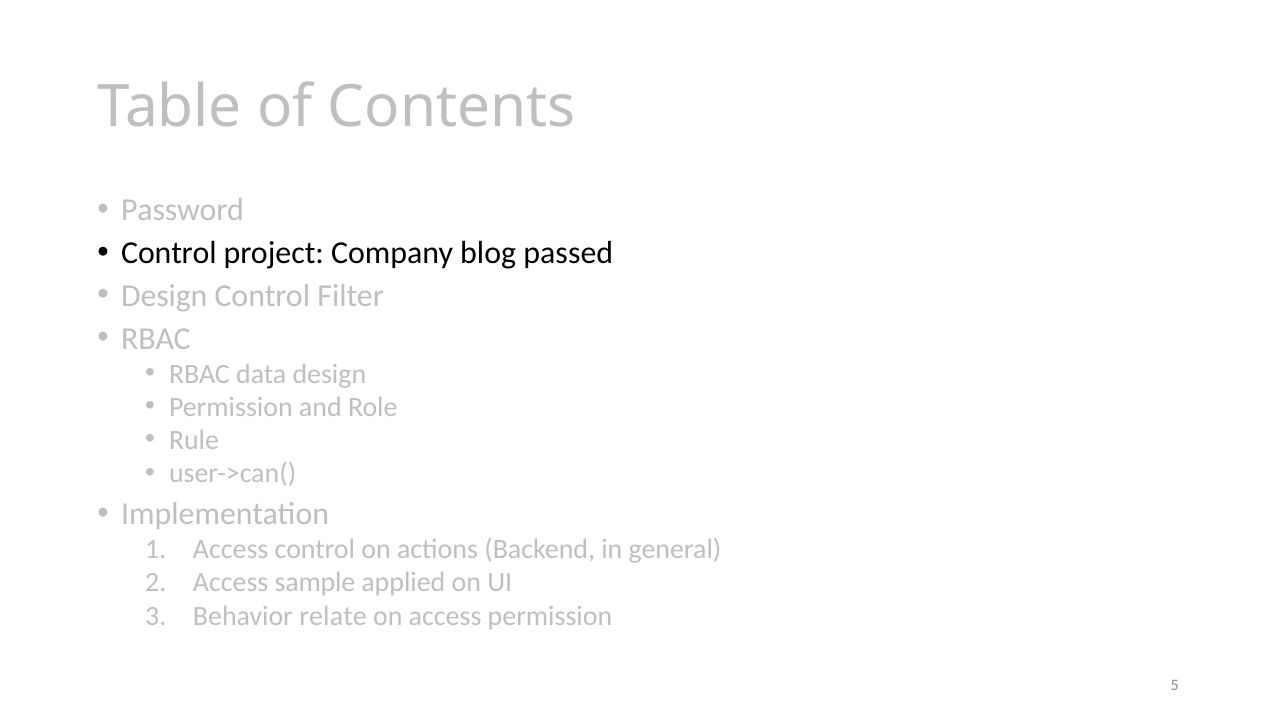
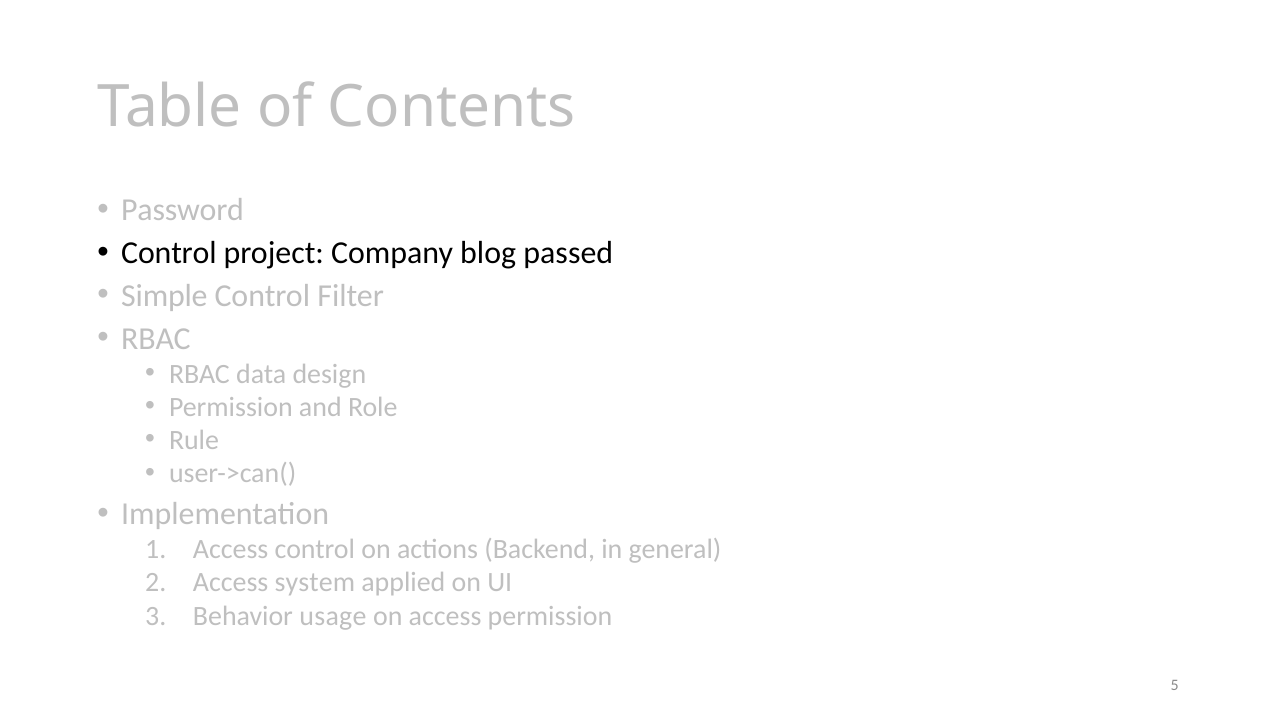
Design: Design -> Simple (164, 296)
sample: sample -> system (315, 583)
relate: relate -> usage (333, 616)
